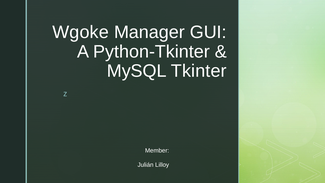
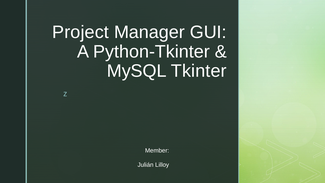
Wgoke: Wgoke -> Project (81, 32)
